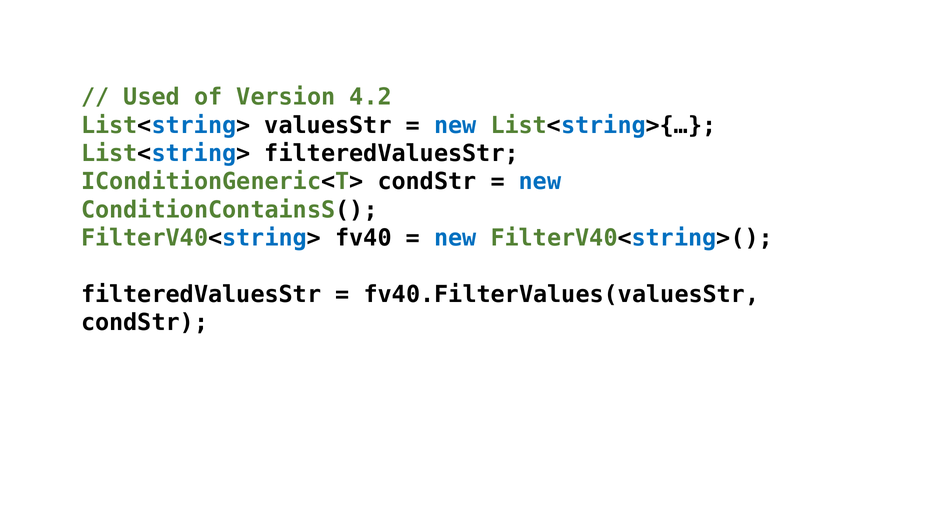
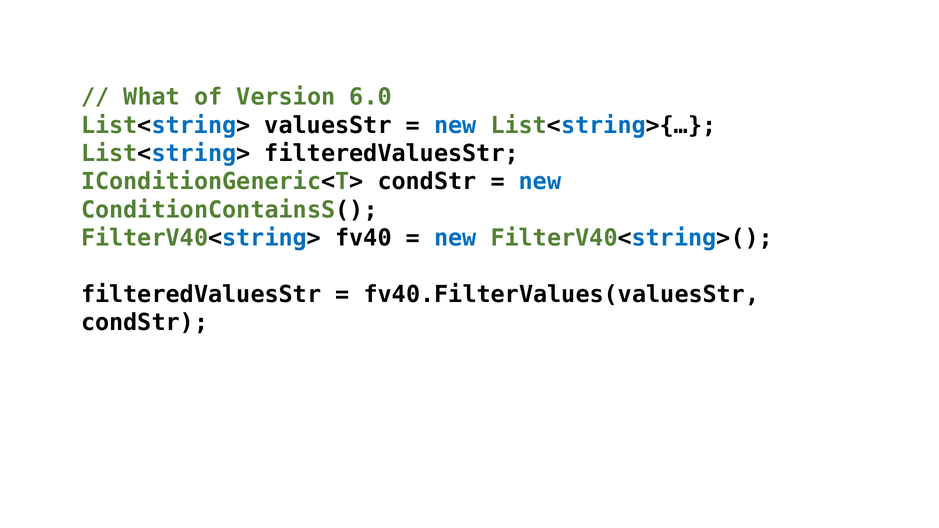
Used: Used -> What (152, 97)
4.2: 4.2 -> 6.0 (371, 97)
